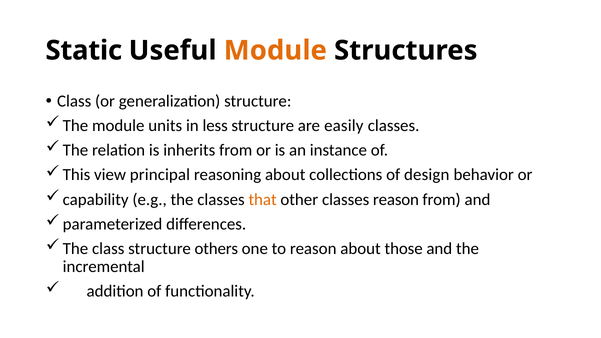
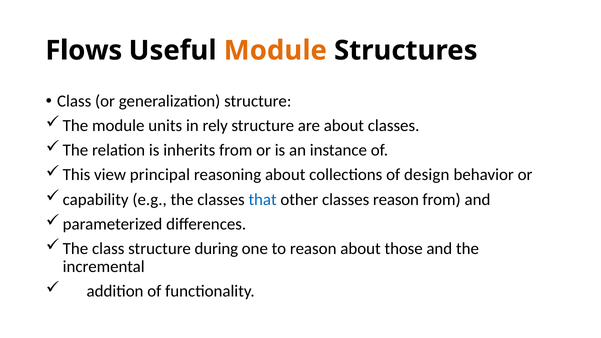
Static: Static -> Flows (84, 50)
less: less -> rely (215, 126)
are easily: easily -> about (344, 126)
that colour: orange -> blue (263, 199)
others: others -> during (216, 249)
